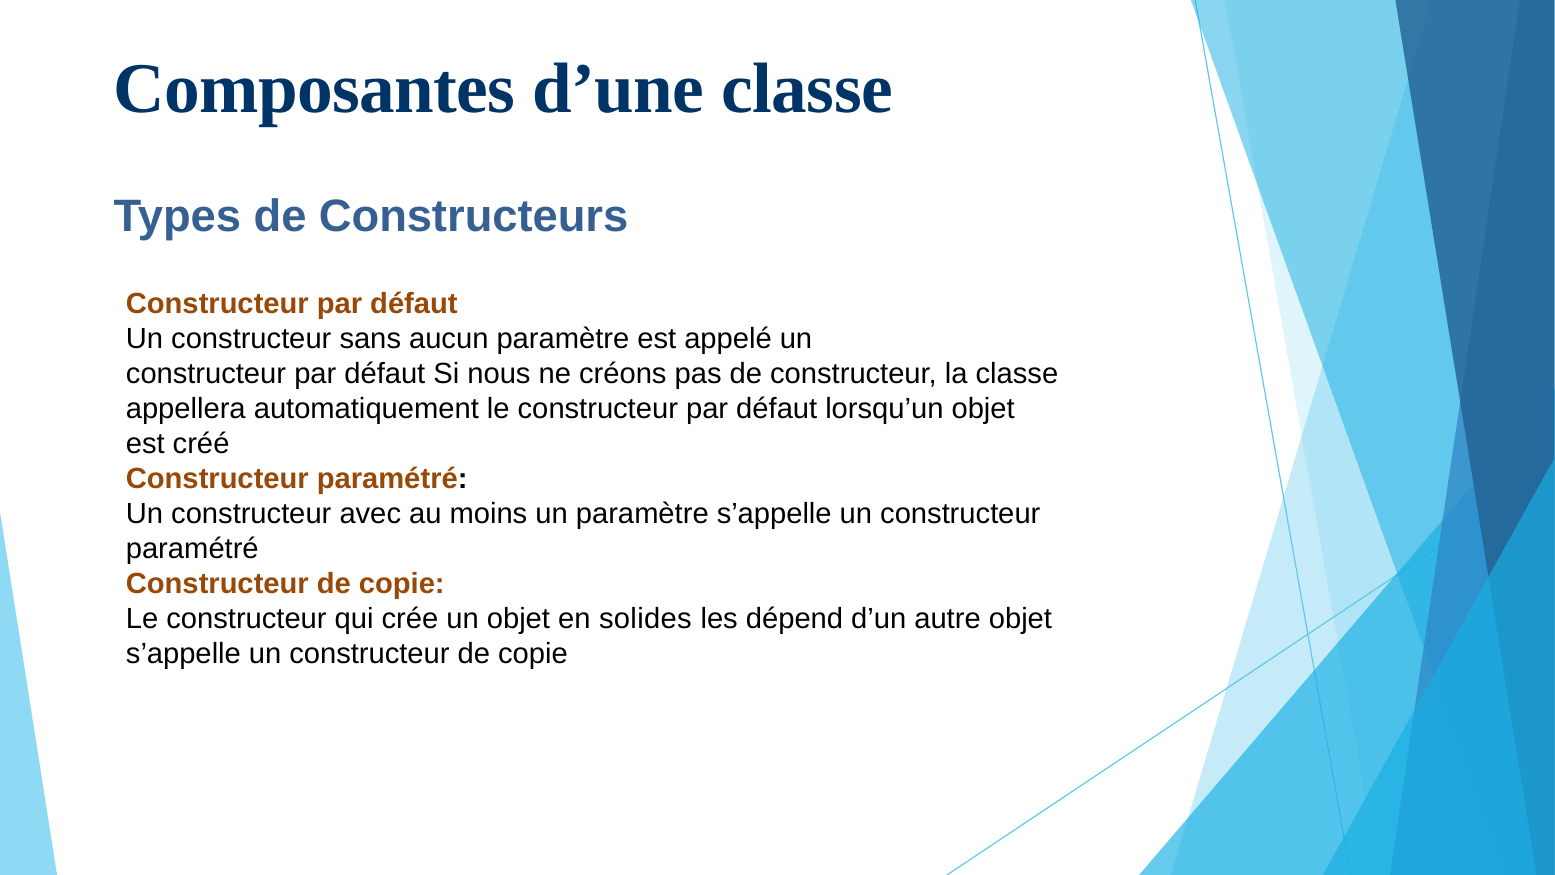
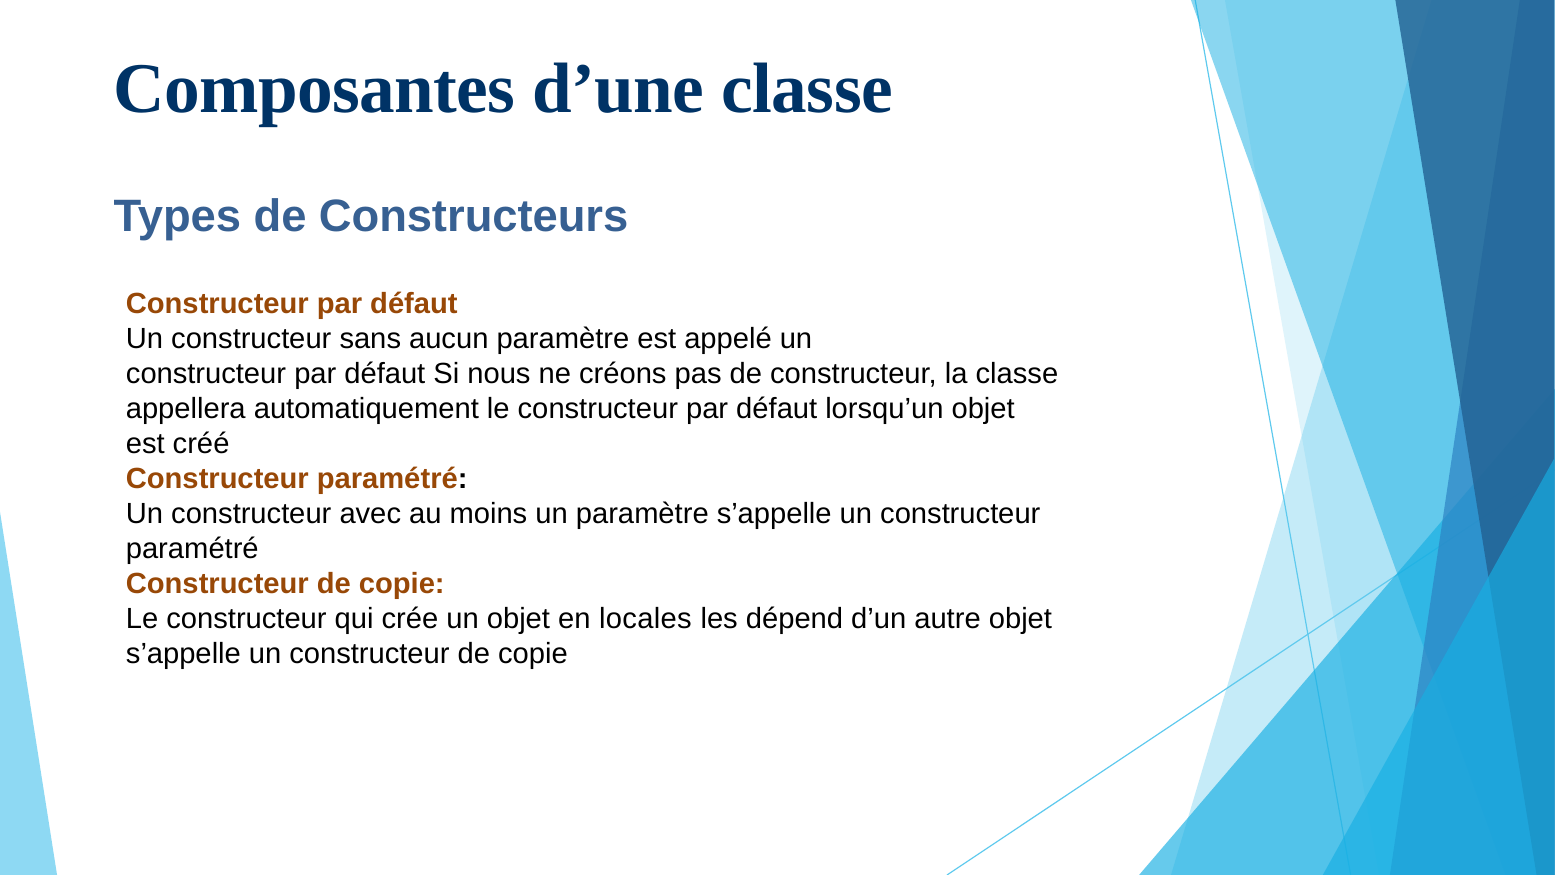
solides: solides -> locales (645, 619)
